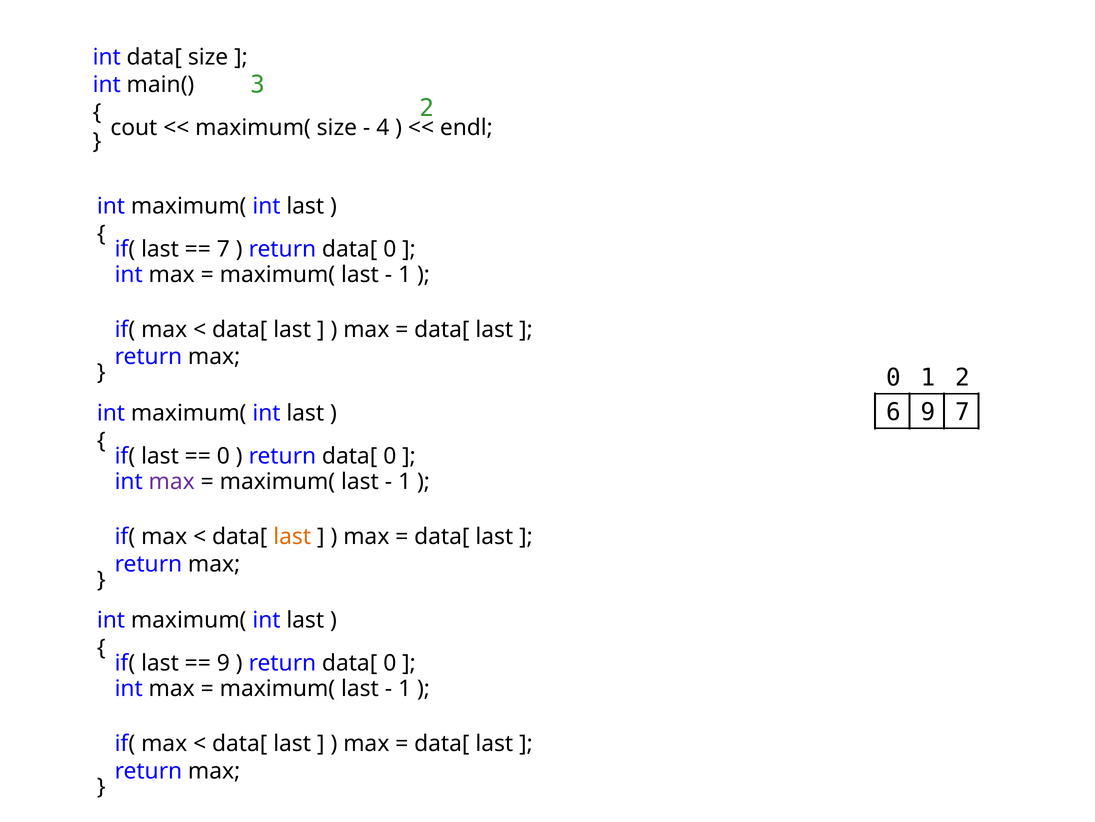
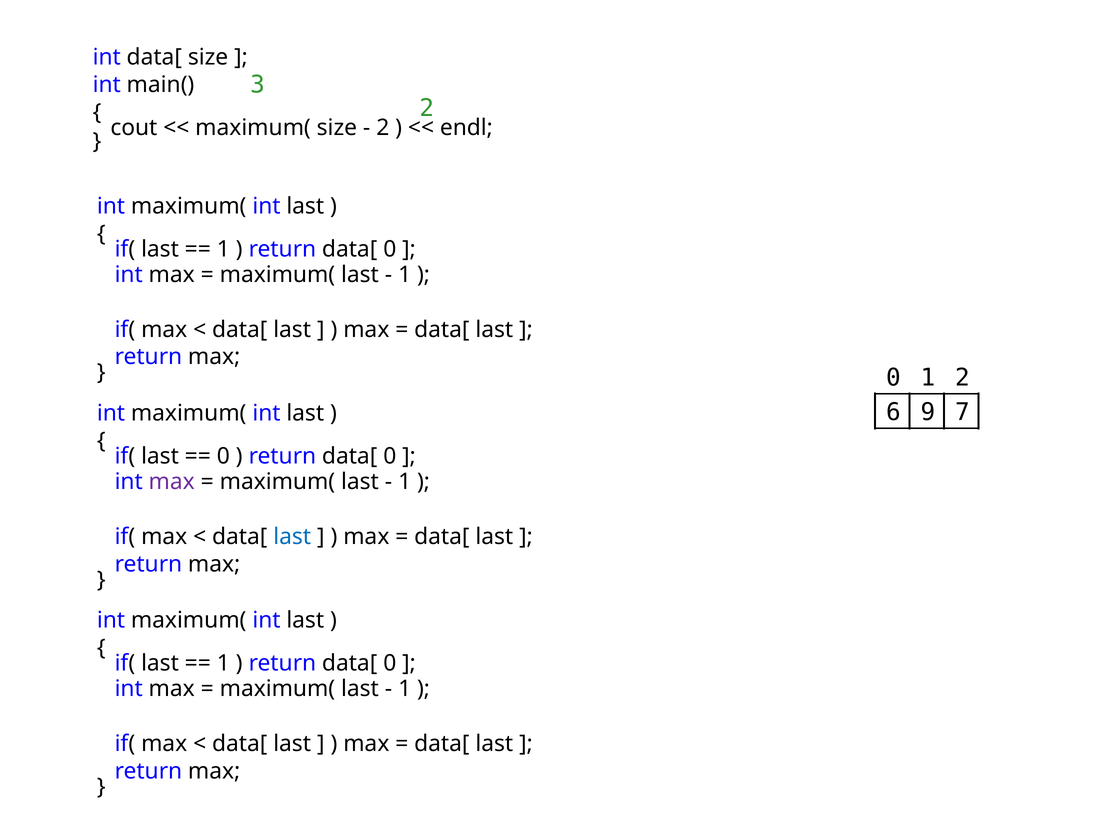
4: 4 -> 2 (383, 128)
7: 7 -> 1 (223, 249)
last colour: orange -> blue (292, 536)
9: 9 -> 1 (223, 663)
